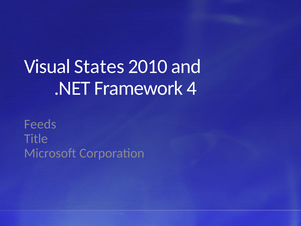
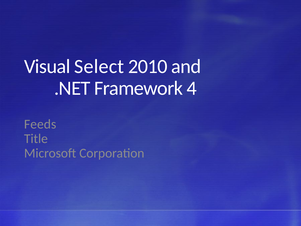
States: States -> Select (99, 66)
